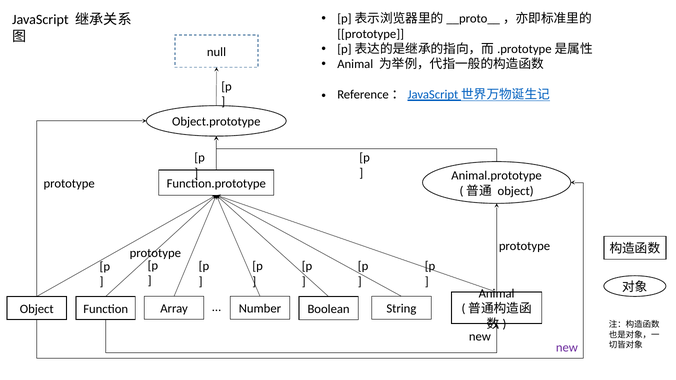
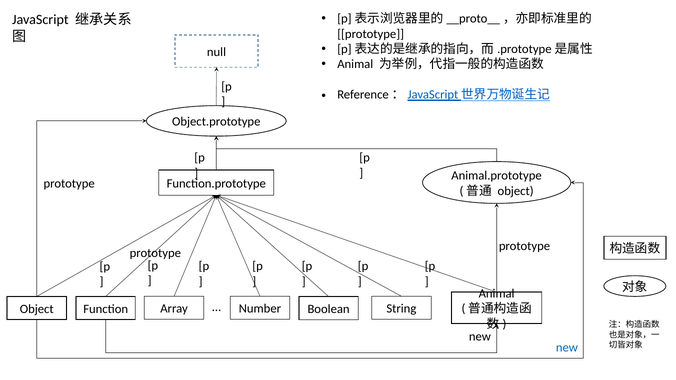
new colour: purple -> blue (567, 348)
